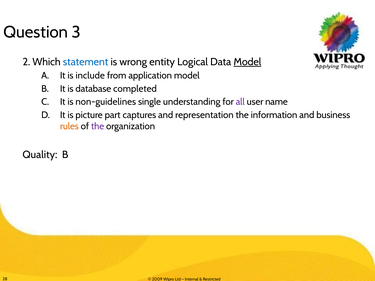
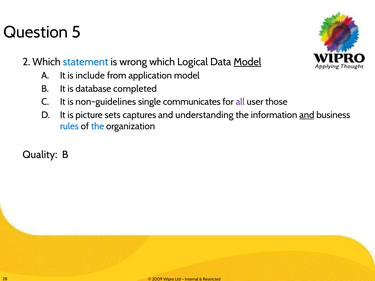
3: 3 -> 5 (76, 32)
wrong entity: entity -> which (162, 62)
understanding: understanding -> communicates (192, 102)
name: name -> those (276, 102)
part: part -> sets (113, 115)
representation: representation -> understanding (204, 115)
and underline: none -> present (307, 115)
rules colour: orange -> blue (69, 126)
the colour: purple -> blue (98, 126)
